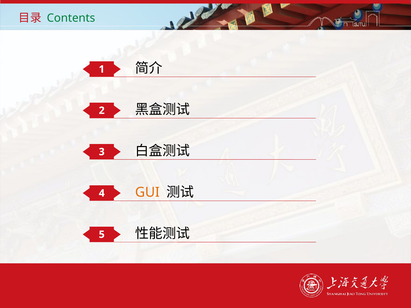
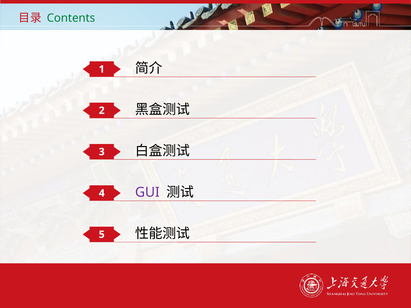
GUI colour: orange -> purple (147, 193)
